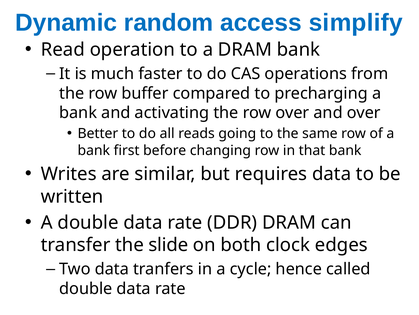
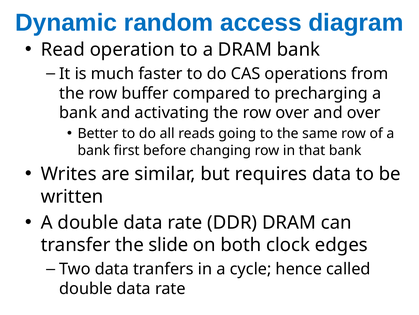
simplify: simplify -> diagram (356, 23)
